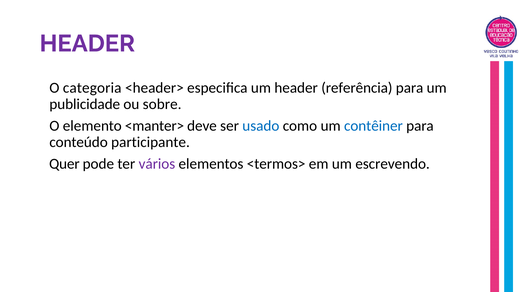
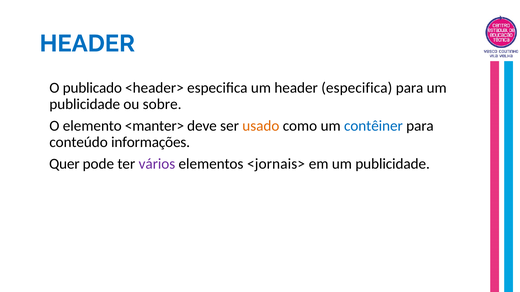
HEADER colour: purple -> blue (87, 44)
categoria: categoria -> publicado (92, 88)
header referência: referência -> especifica (357, 88)
usado colour: blue -> orange (261, 126)
participante: participante -> informações (151, 142)
<termos>: <termos> -> <jornais> (276, 164)
em um escrevendo: escrevendo -> publicidade (393, 164)
